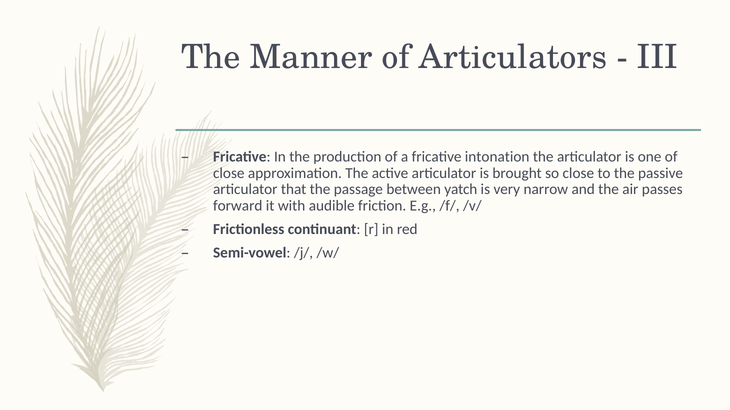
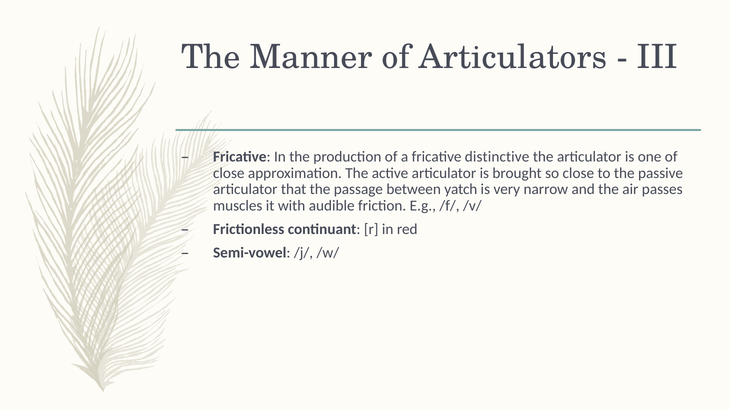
intonation: intonation -> distinctive (497, 157)
forward: forward -> muscles (238, 206)
